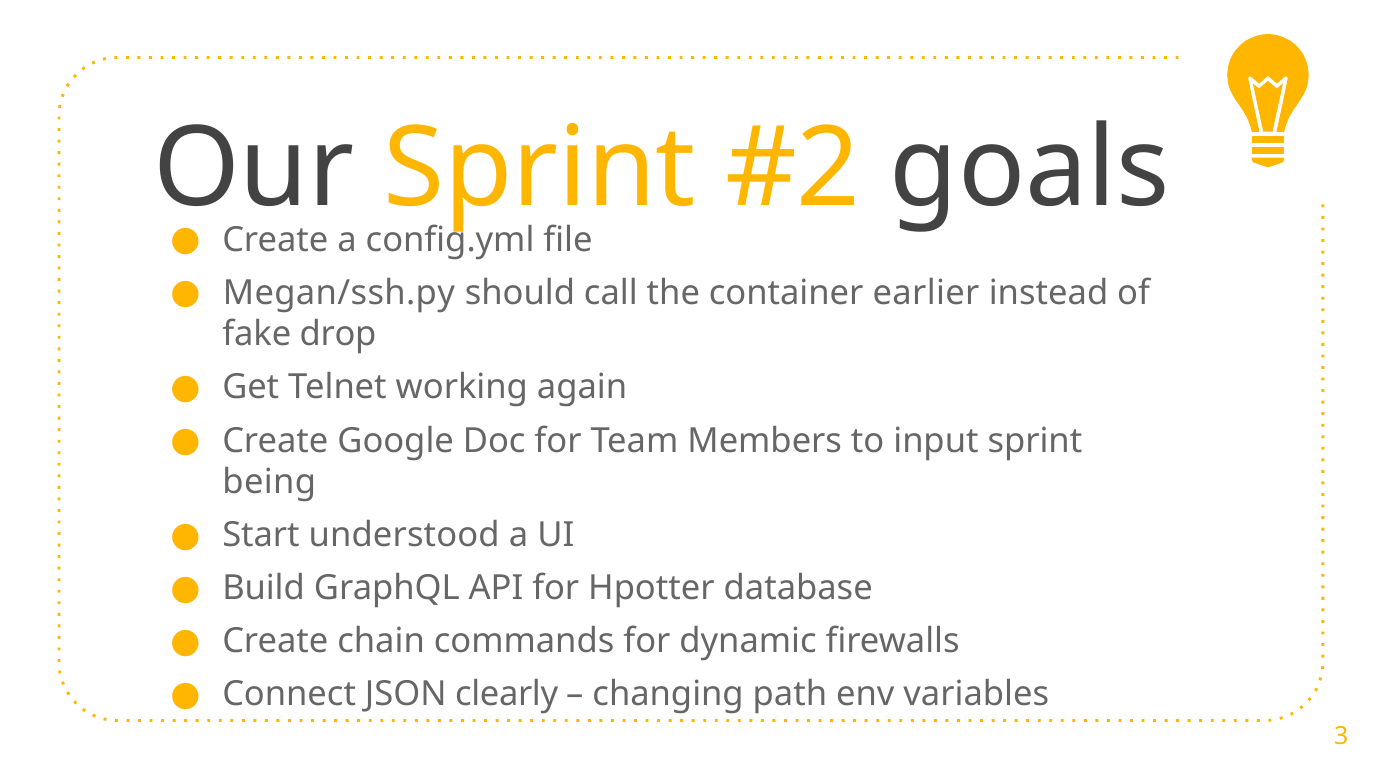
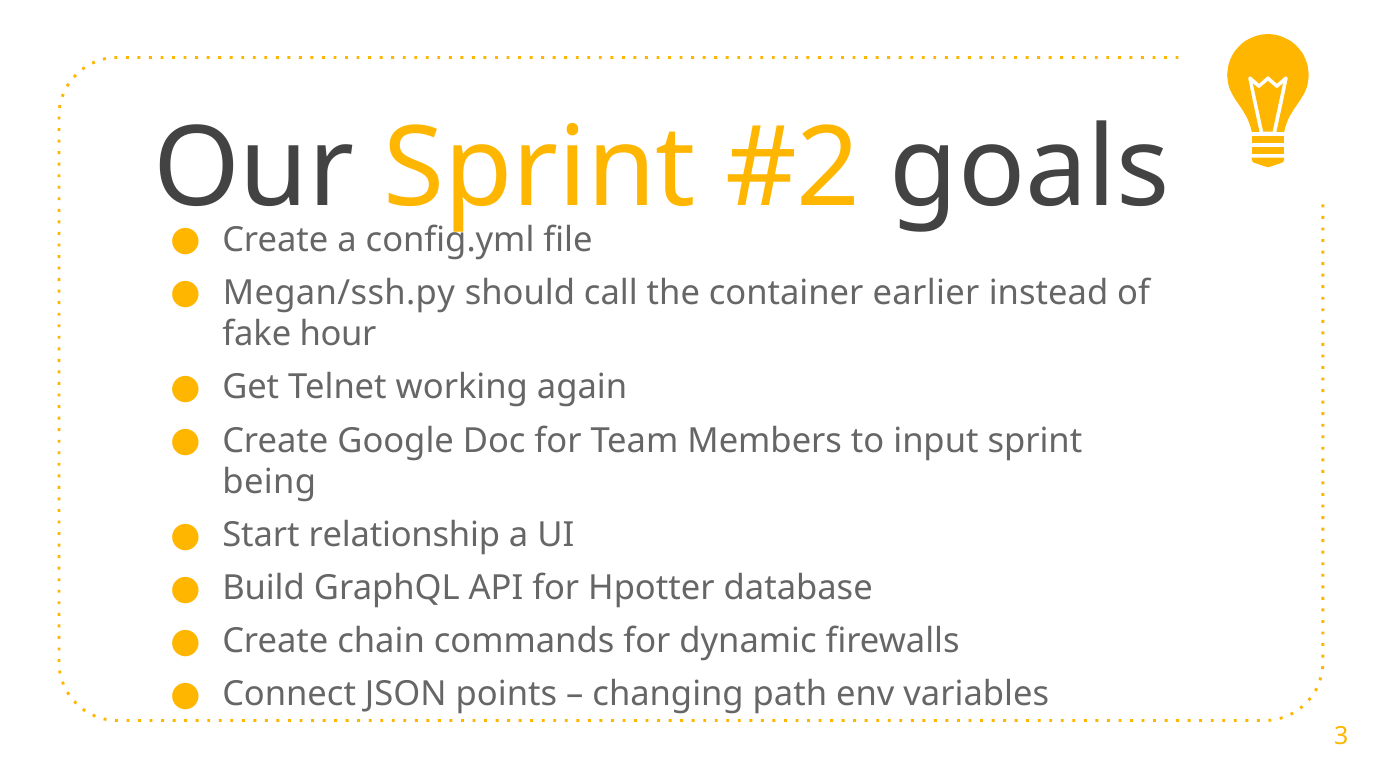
drop: drop -> hour (338, 334)
understood: understood -> relationship (404, 535)
clearly: clearly -> points (506, 694)
